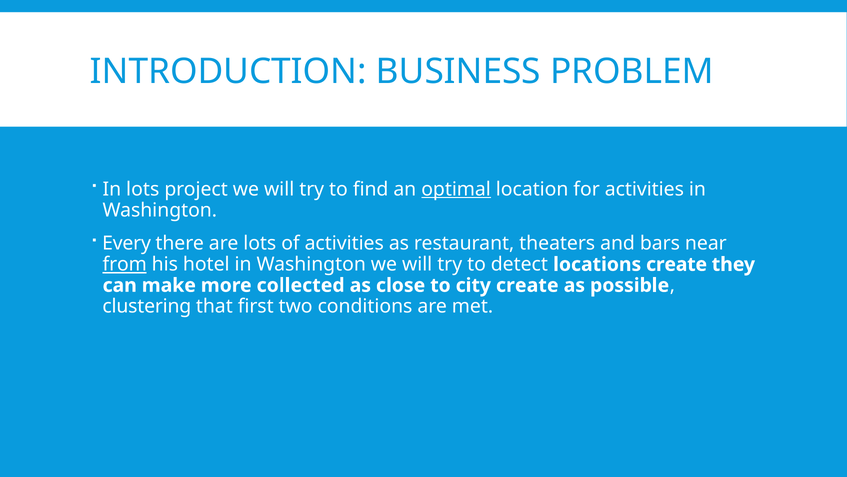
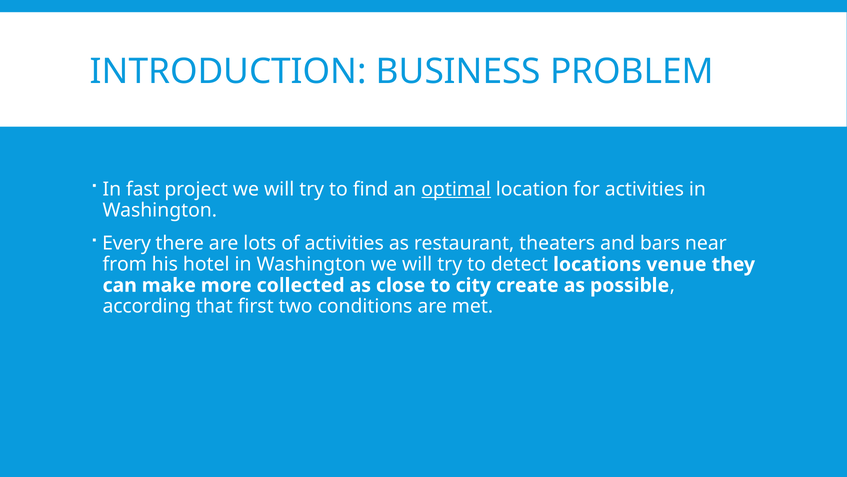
In lots: lots -> fast (143, 189)
from underline: present -> none (125, 264)
locations create: create -> venue (676, 264)
clustering: clustering -> according (147, 306)
